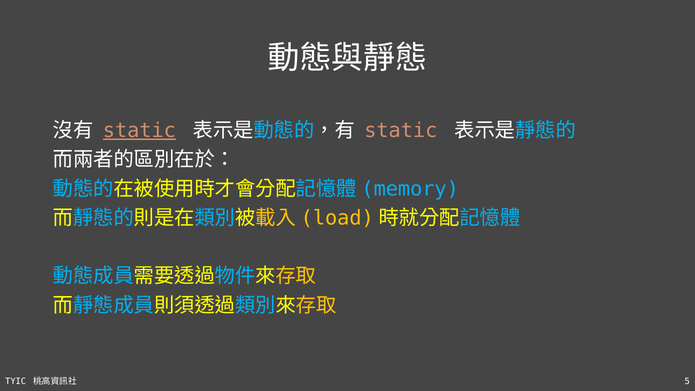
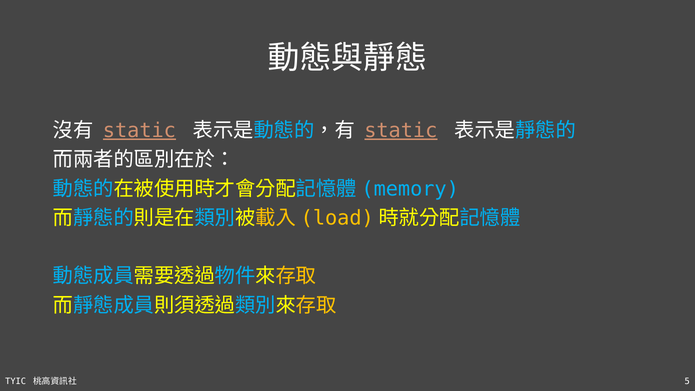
static underline: none -> present (401, 131)
